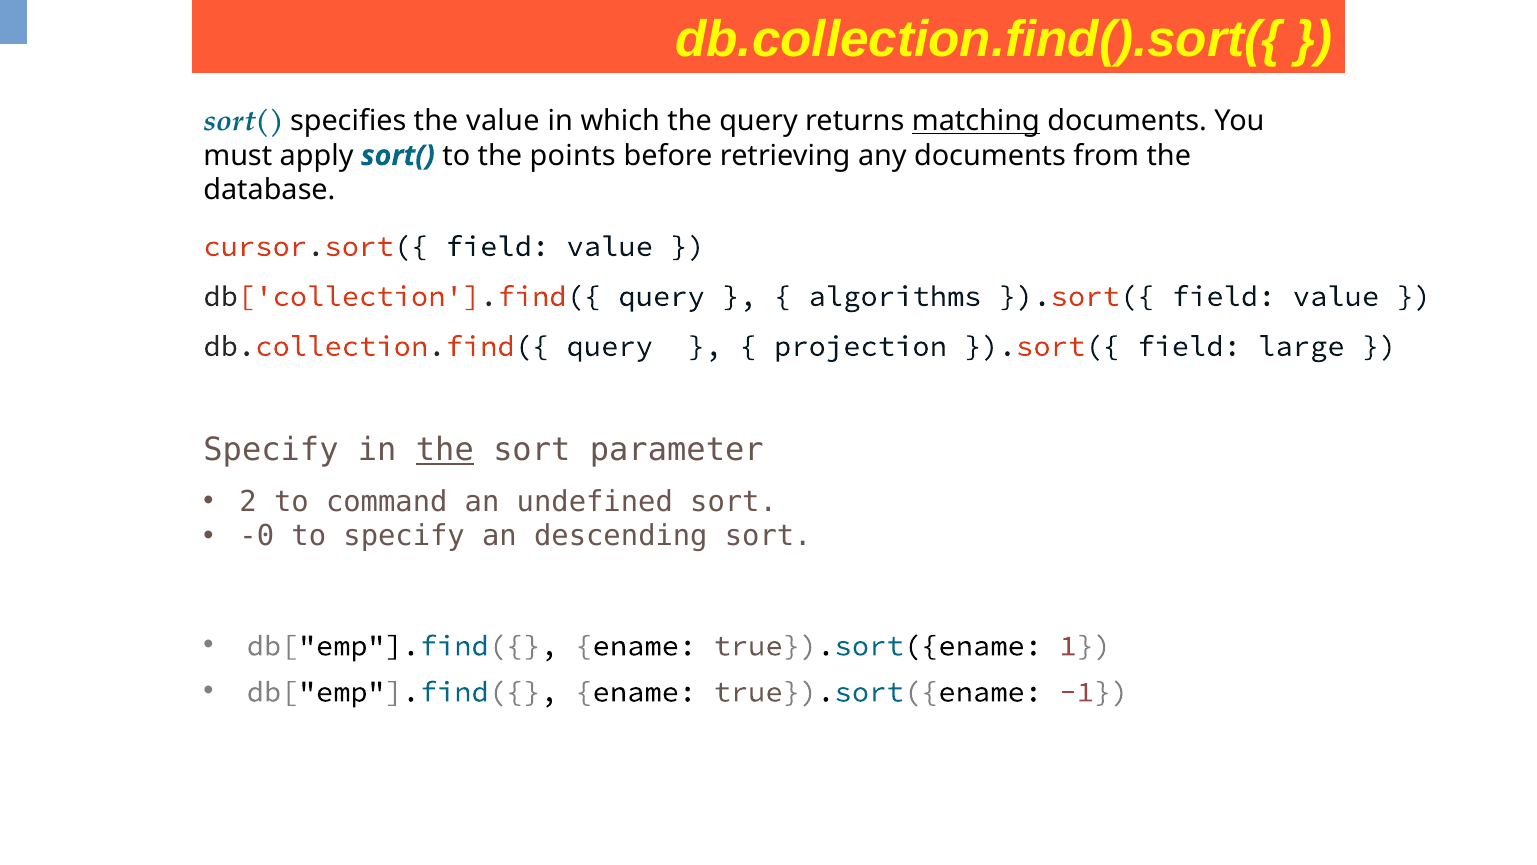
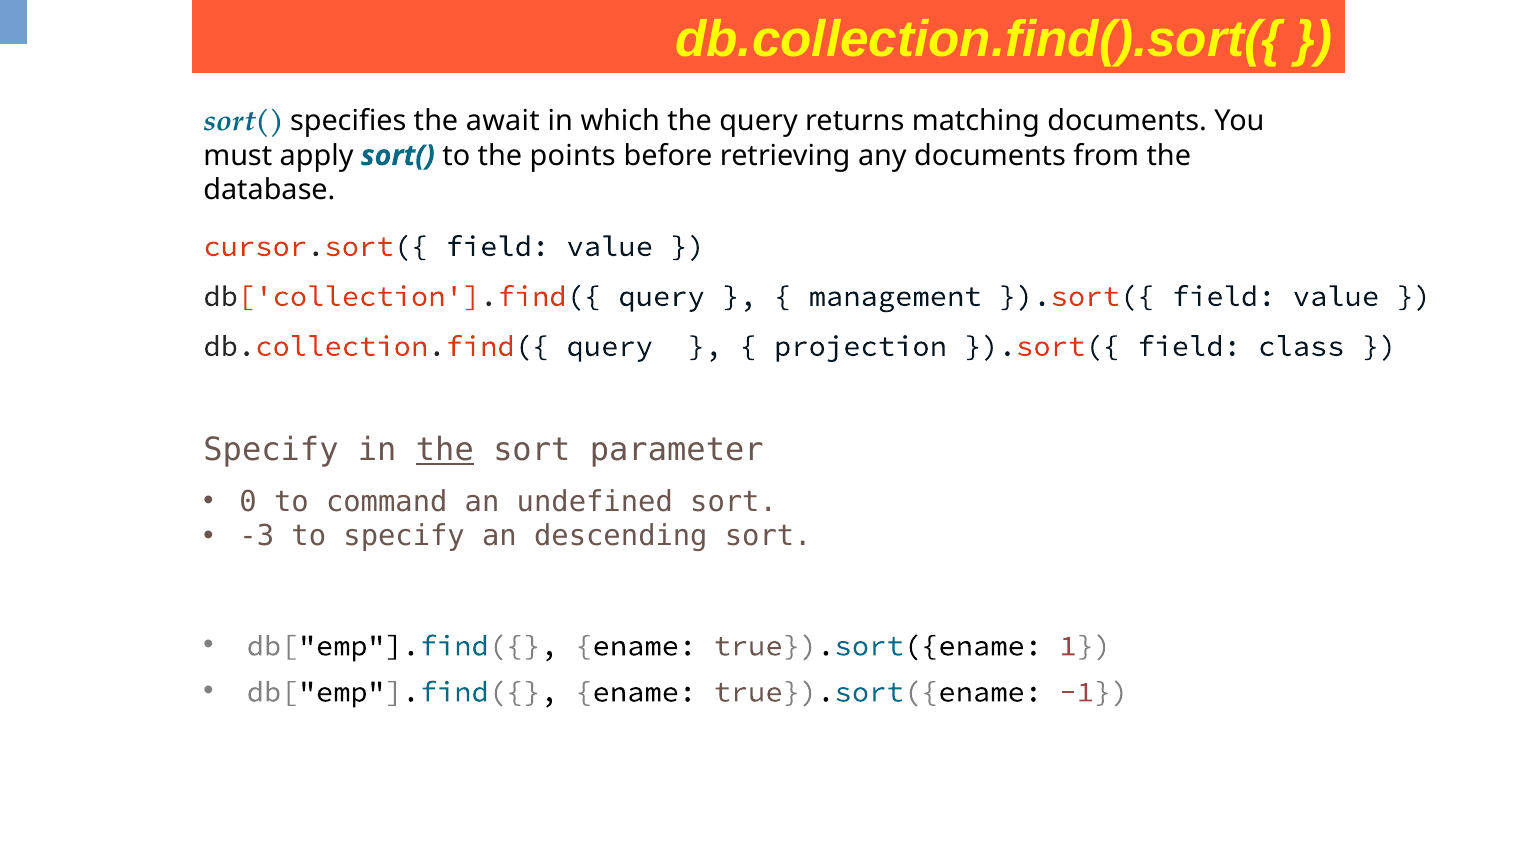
the value: value -> await (503, 121)
matching underline: present -> none (976, 121)
algorithms: algorithms -> management (895, 296)
large: large -> class (1301, 346)
2: 2 -> 0 (248, 502)
-0: -0 -> -3 (257, 536)
